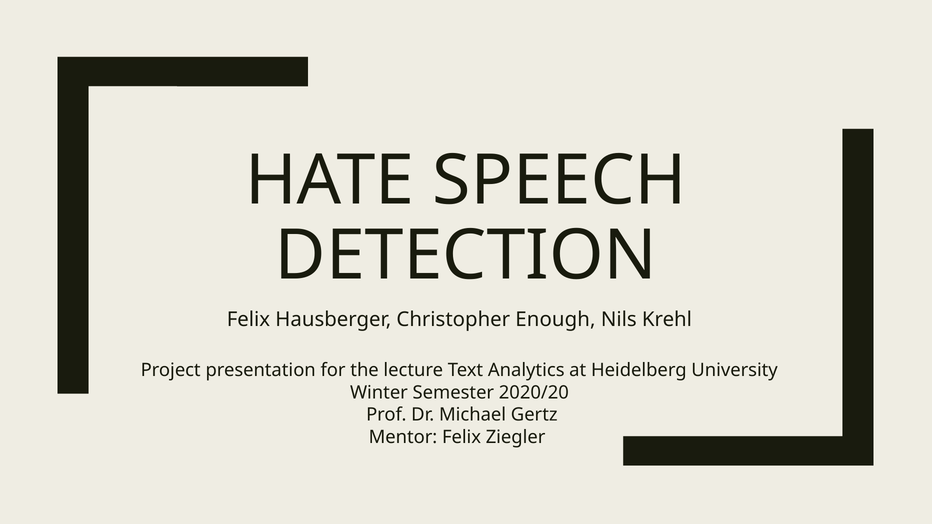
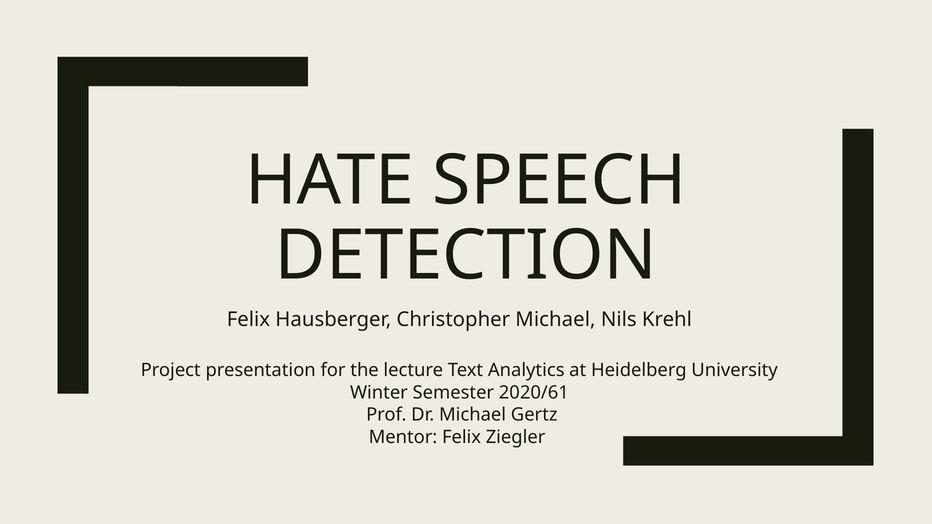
Christopher Enough: Enough -> Michael (555, 320)
2020/20: 2020/20 -> 2020/61 (534, 393)
